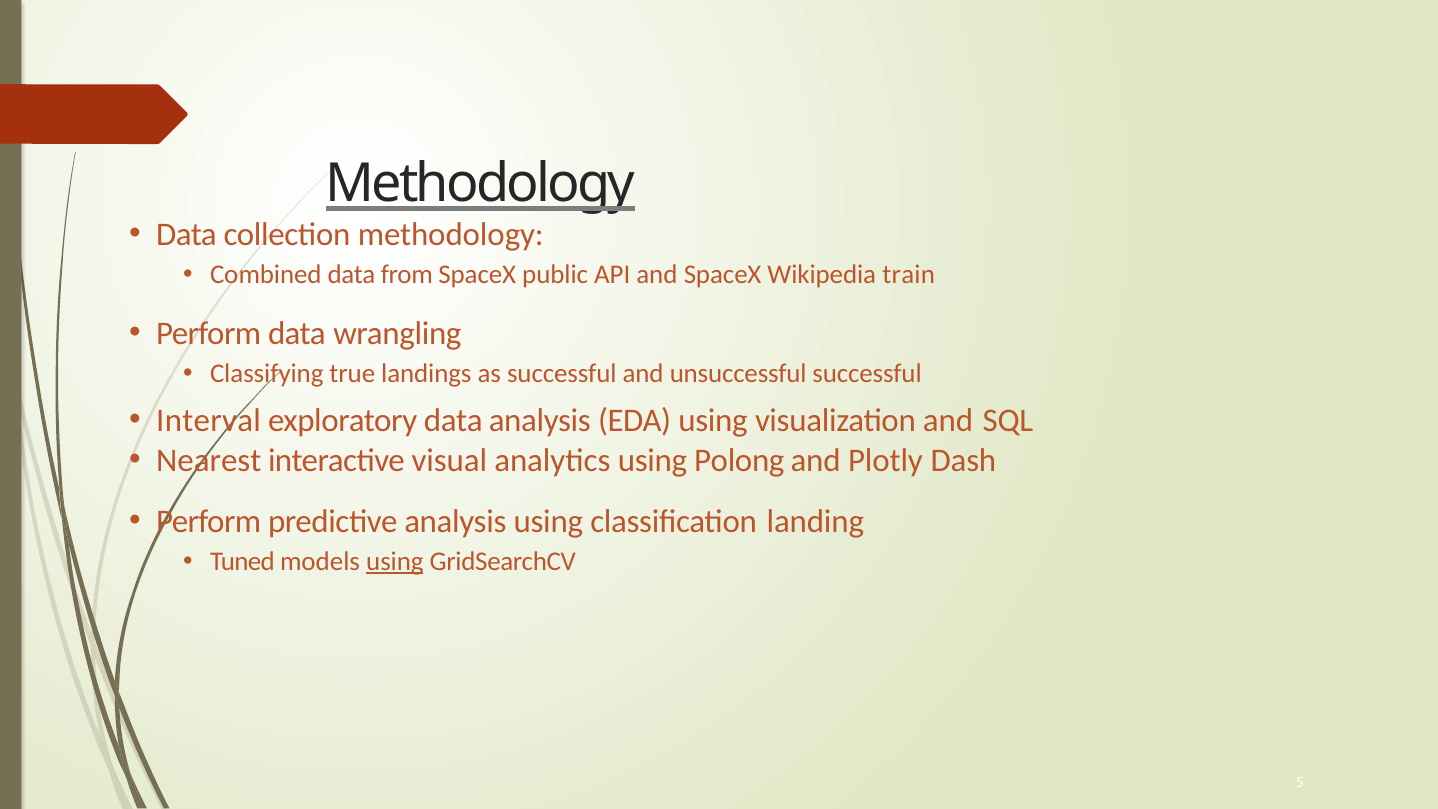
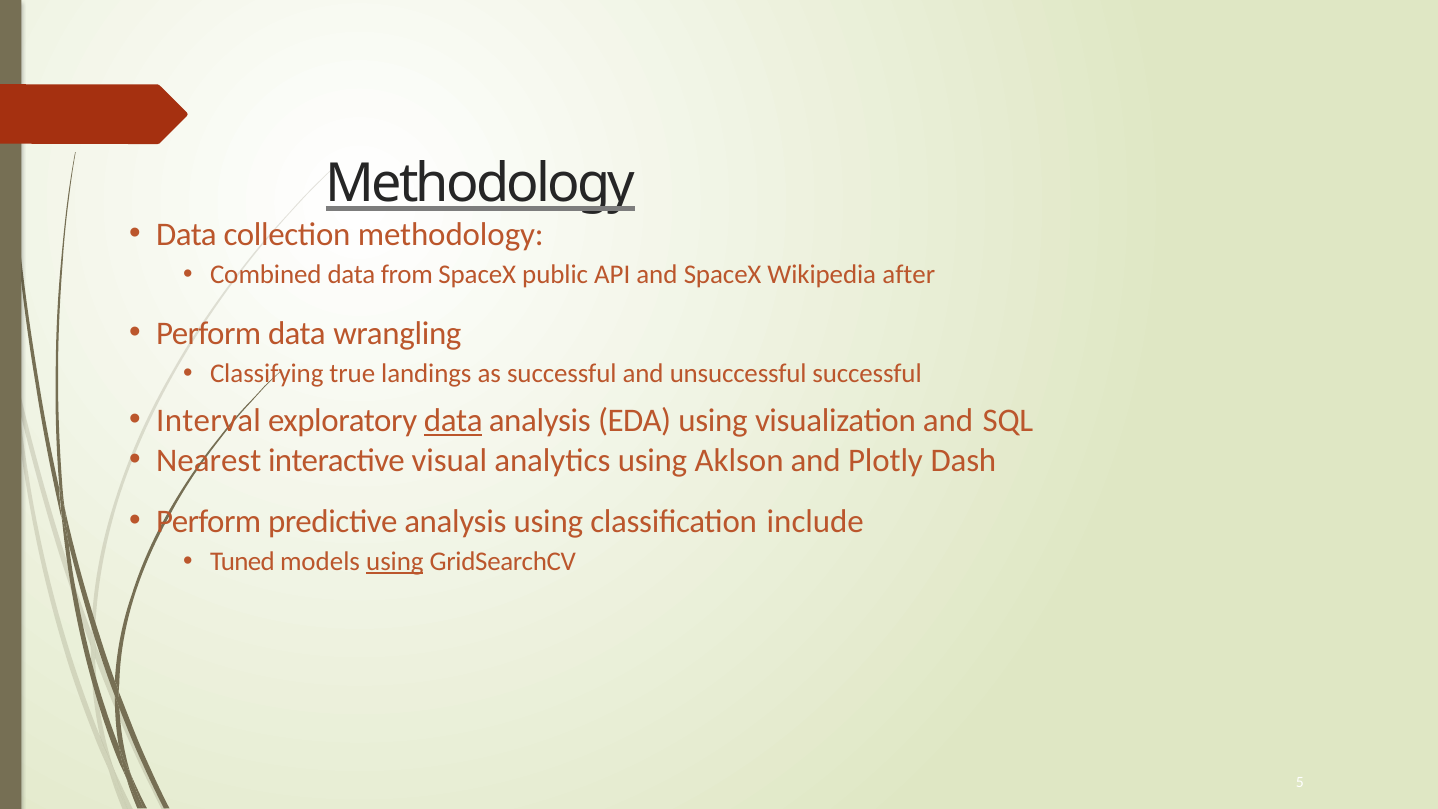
train: train -> after (909, 275)
data underline: none -> present (453, 420)
Polong: Polong -> Aklson (739, 460)
landing: landing -> include (815, 521)
